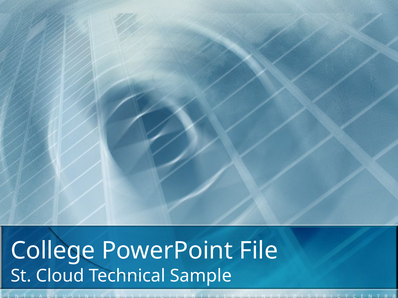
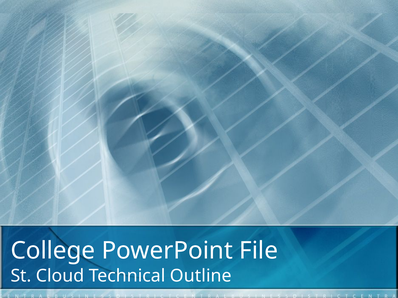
Sample: Sample -> Outline (201, 276)
